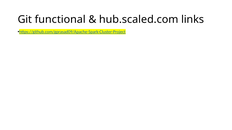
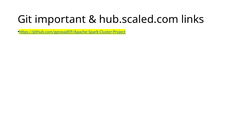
functional: functional -> important (60, 19)
